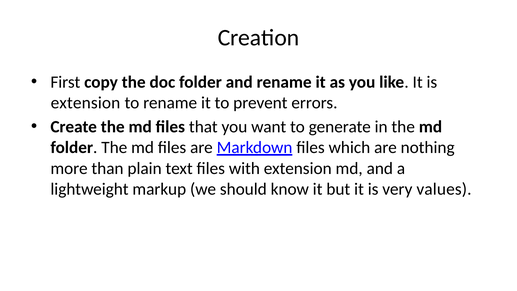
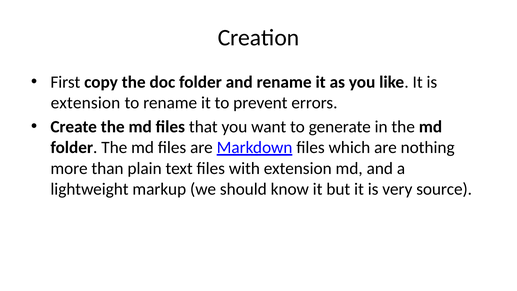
values: values -> source (444, 189)
